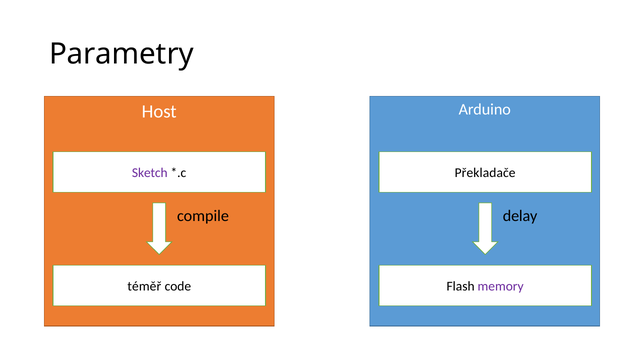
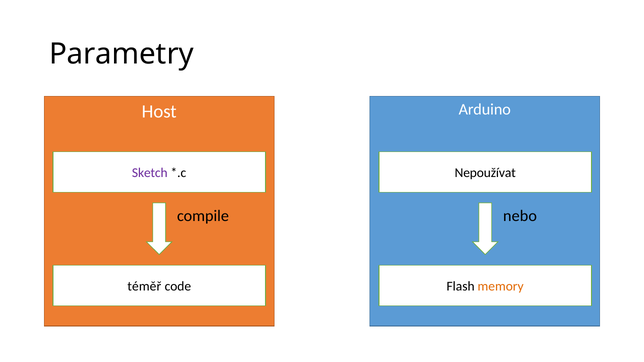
Překladače: Překladače -> Nepoužívat (485, 173)
delay: delay -> nebo (520, 216)
memory colour: purple -> orange (501, 287)
